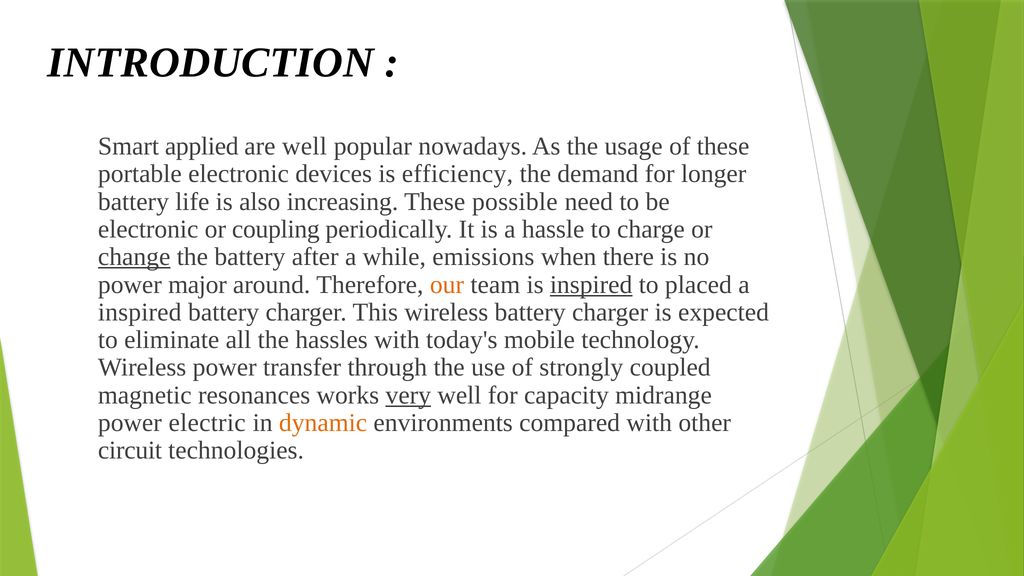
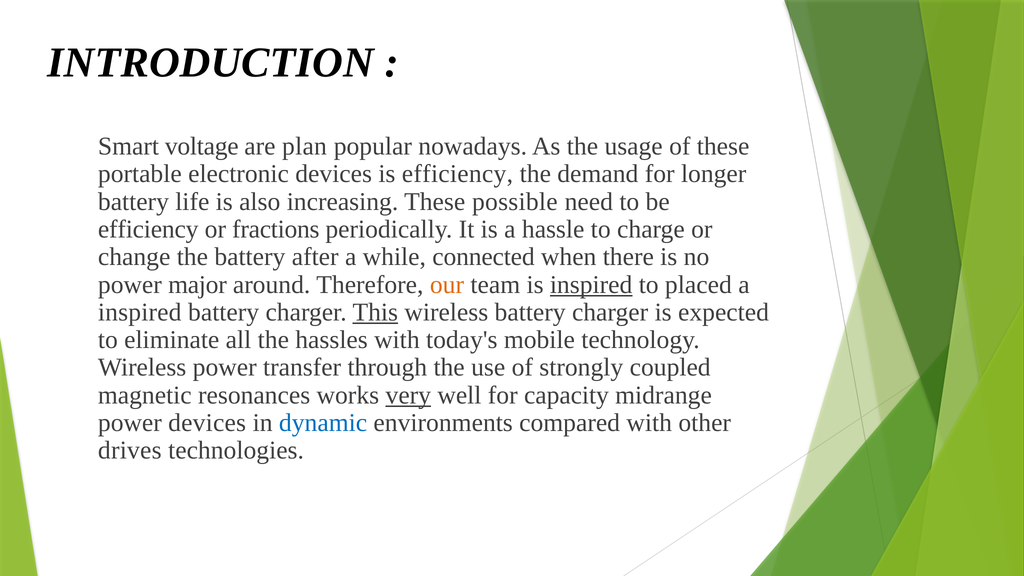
applied: applied -> voltage (202, 146)
are well: well -> plan (305, 146)
electronic: electronic -> efficiency (148, 229)
coupling: coupling -> fractions (276, 229)
change underline: present -> none (134, 257)
emissions: emissions -> connected (484, 257)
This underline: none -> present (375, 312)
power electric: electric -> devices (207, 423)
dynamic colour: orange -> blue (323, 423)
circuit: circuit -> drives (130, 450)
